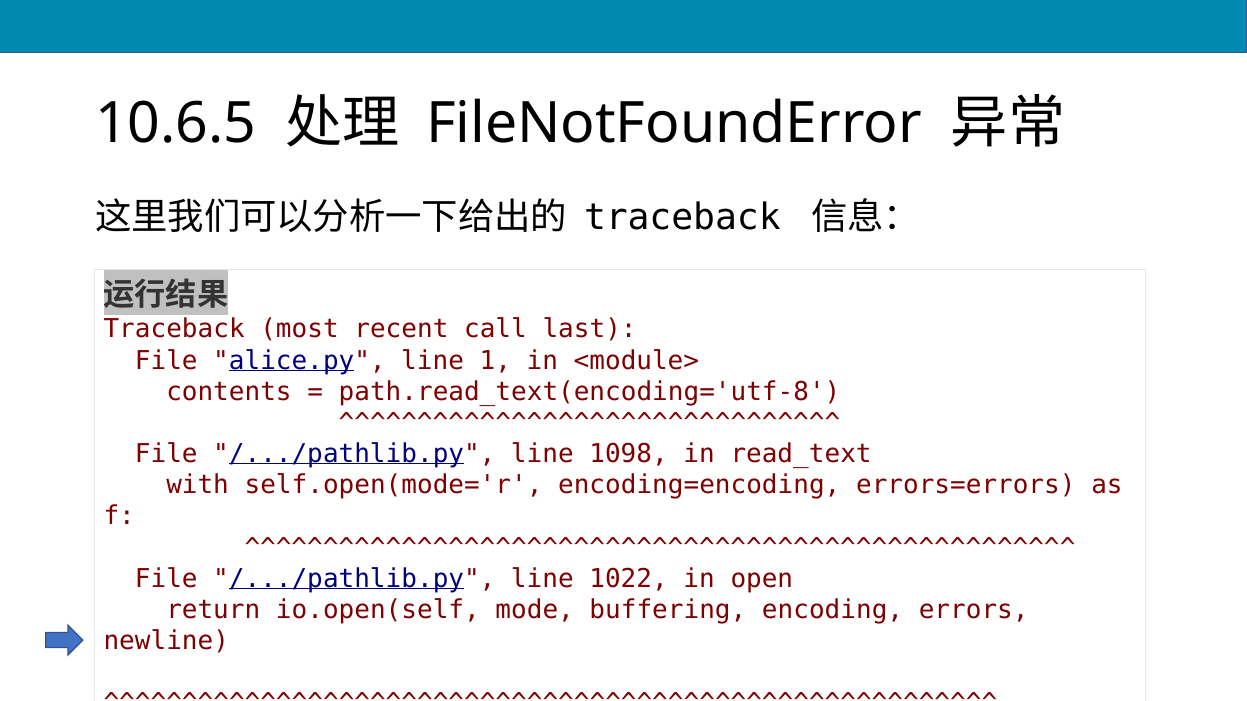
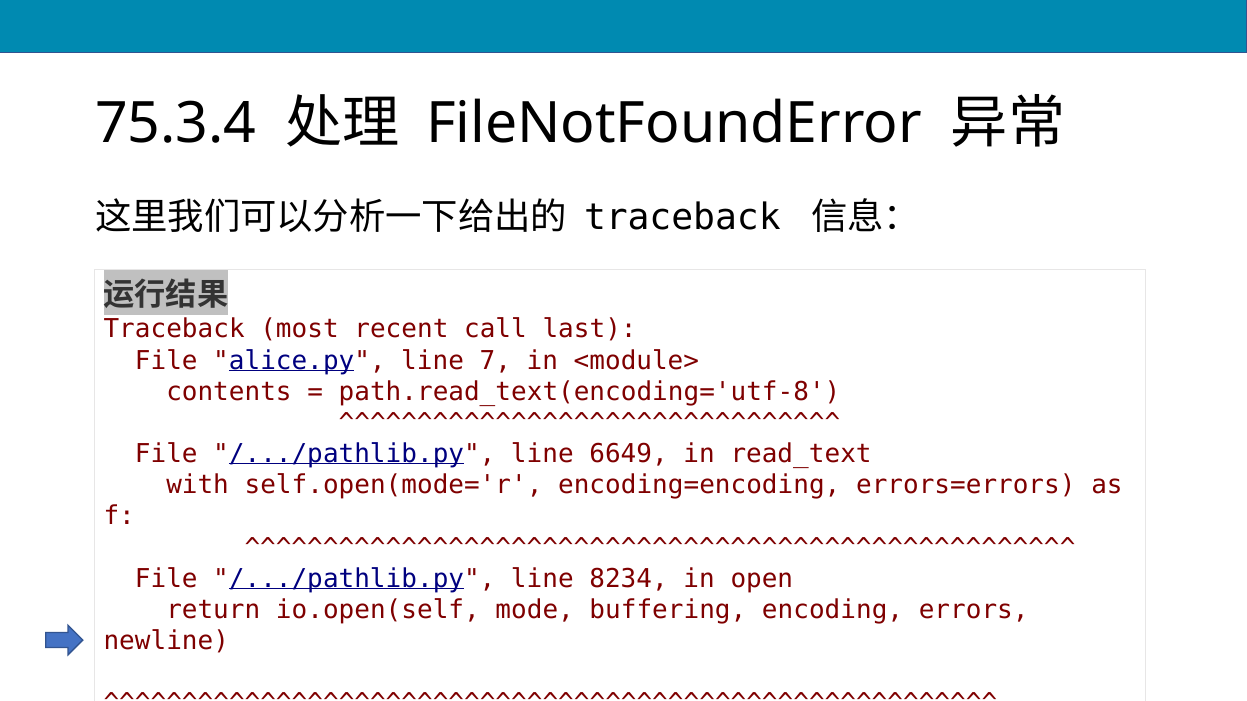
10.6.5: 10.6.5 -> 75.3.4 (176, 124)
1: 1 -> 7 (495, 361)
1098: 1098 -> 6649 (629, 454)
1022: 1022 -> 8234 (629, 579)
